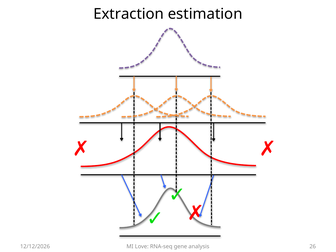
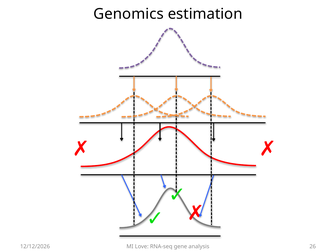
Extraction: Extraction -> Genomics (129, 14)
